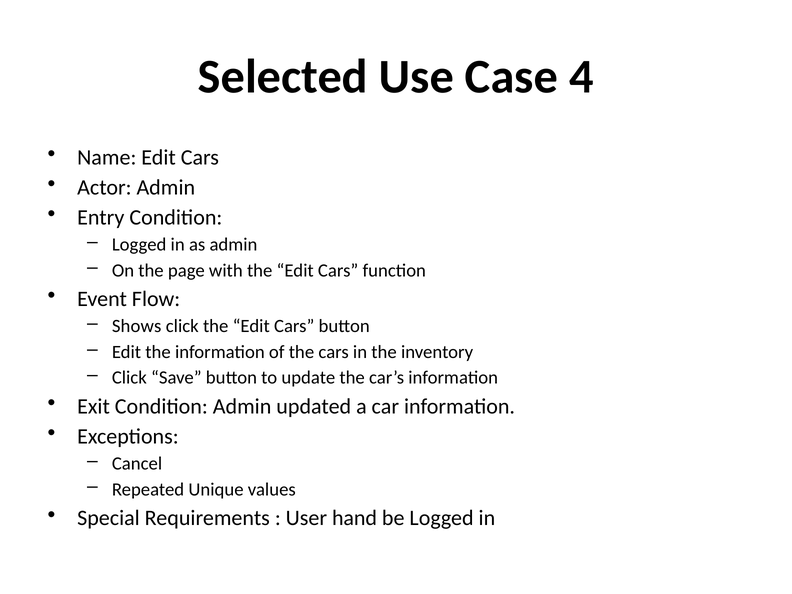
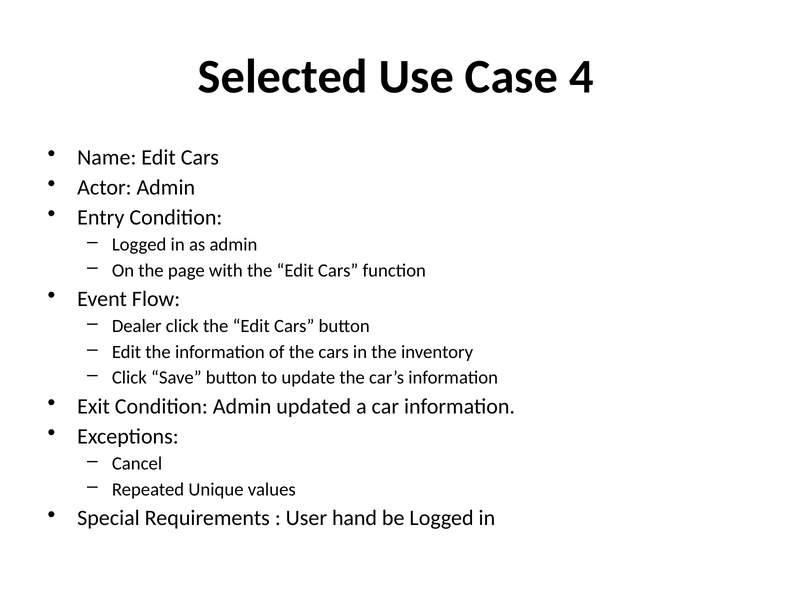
Shows: Shows -> Dealer (137, 326)
